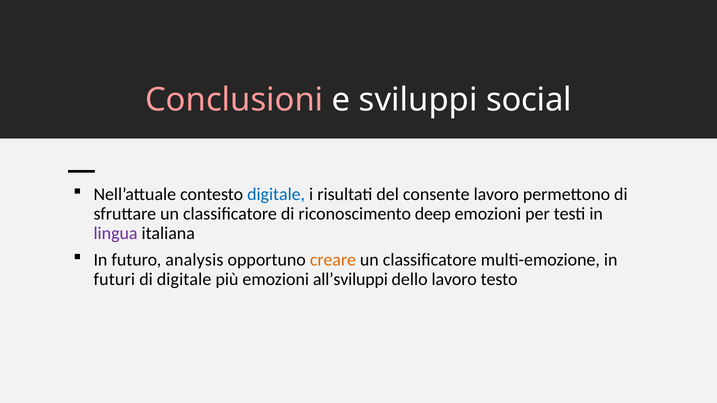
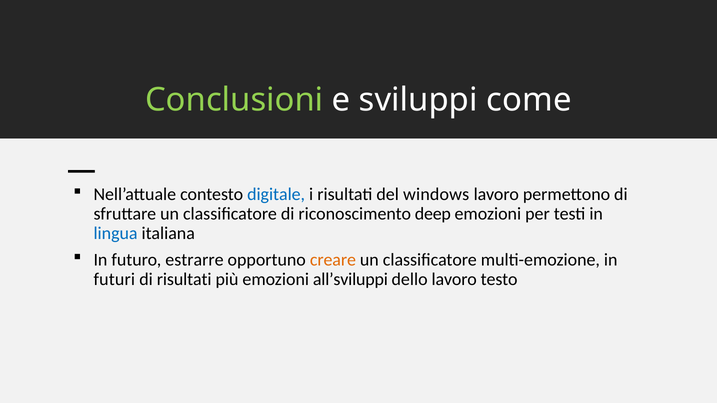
Conclusioni colour: pink -> light green (234, 100)
social: social -> come (529, 100)
consente: consente -> windows (436, 195)
lingua colour: purple -> blue (116, 233)
analysis: analysis -> estrarre (194, 260)
di digitale: digitale -> risultati (184, 279)
